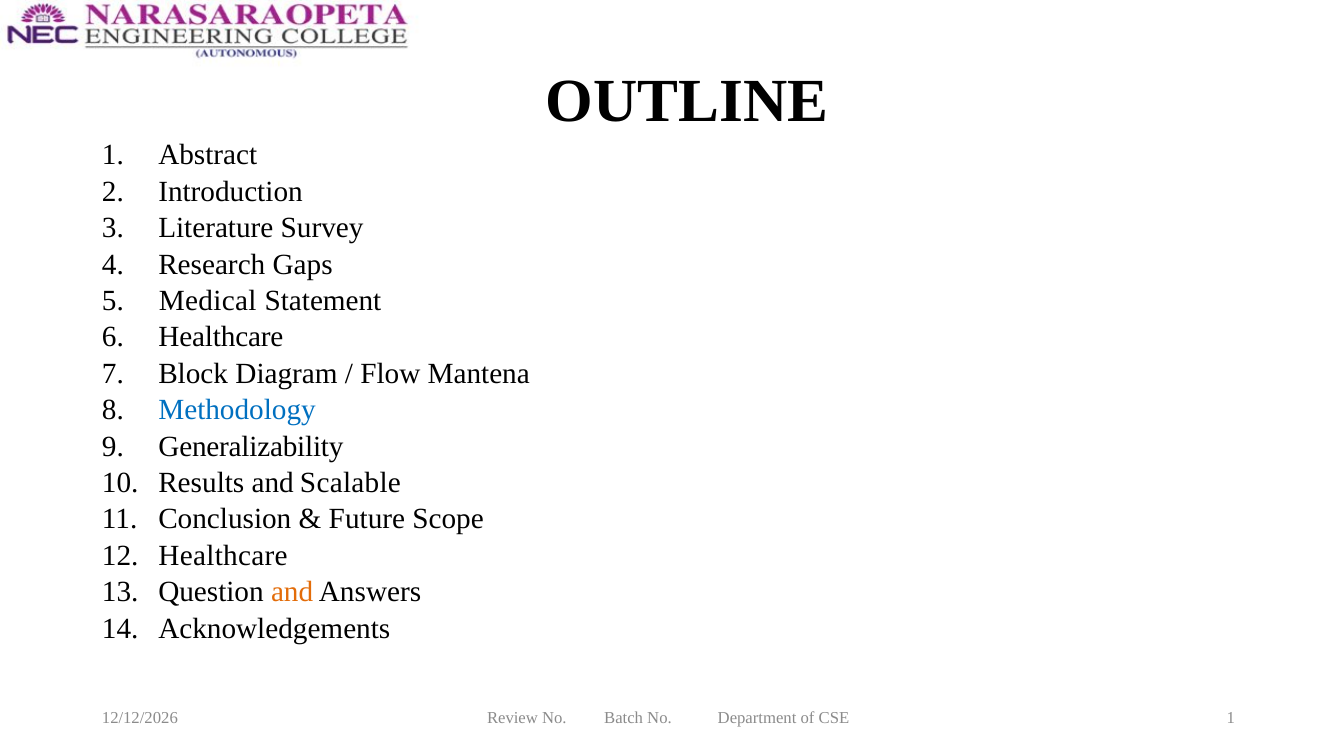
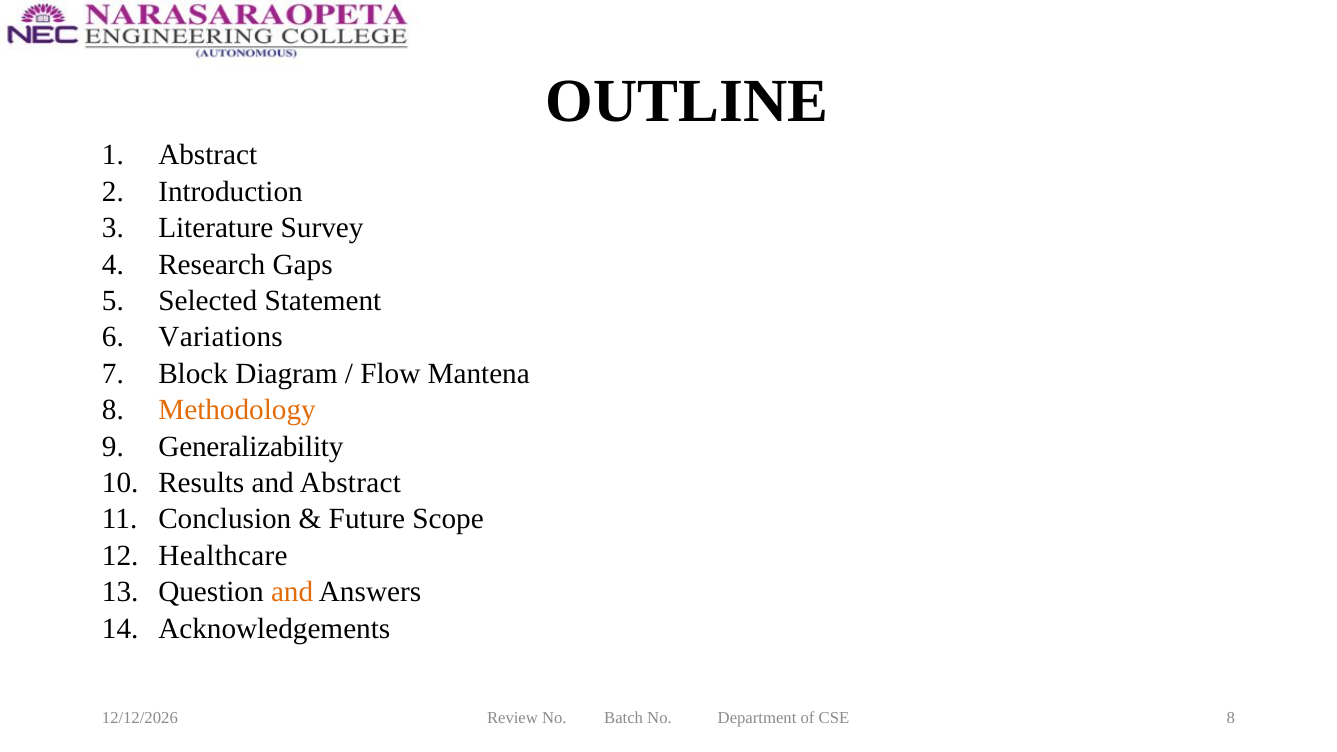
Medical: Medical -> Selected (208, 301)
Healthcare: Healthcare -> Variations (221, 337)
Methodology colour: blue -> orange (237, 410)
and Scalable: Scalable -> Abstract (350, 483)
CSE 1: 1 -> 8 (1231, 718)
